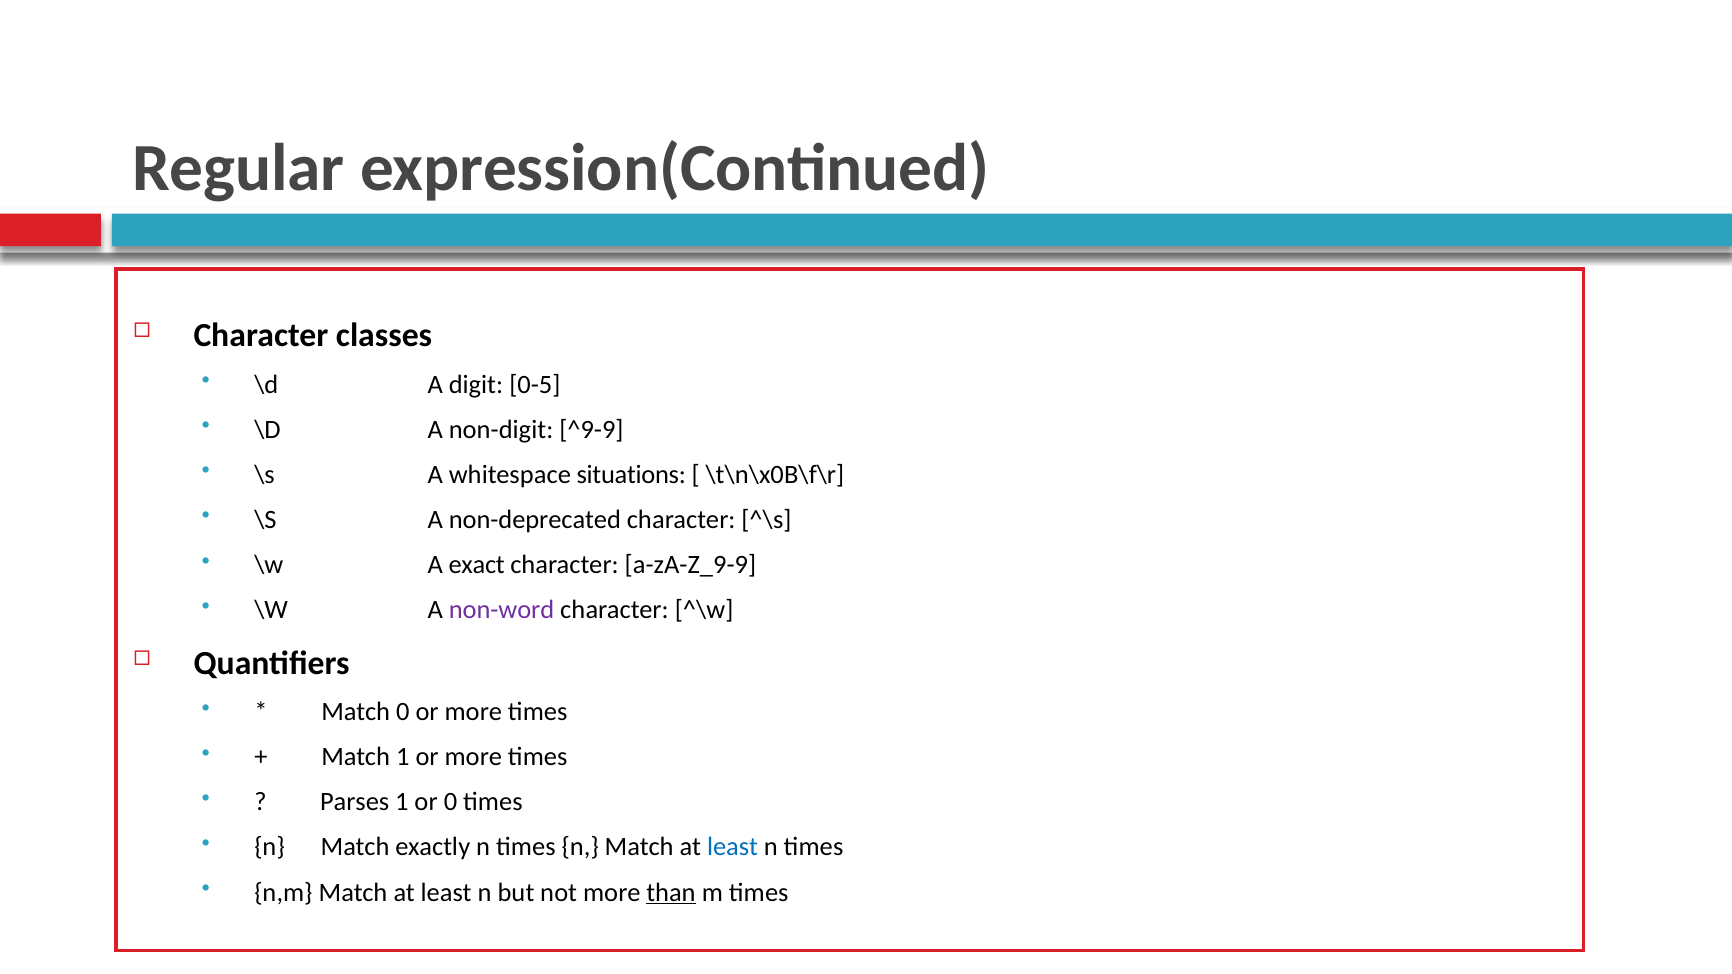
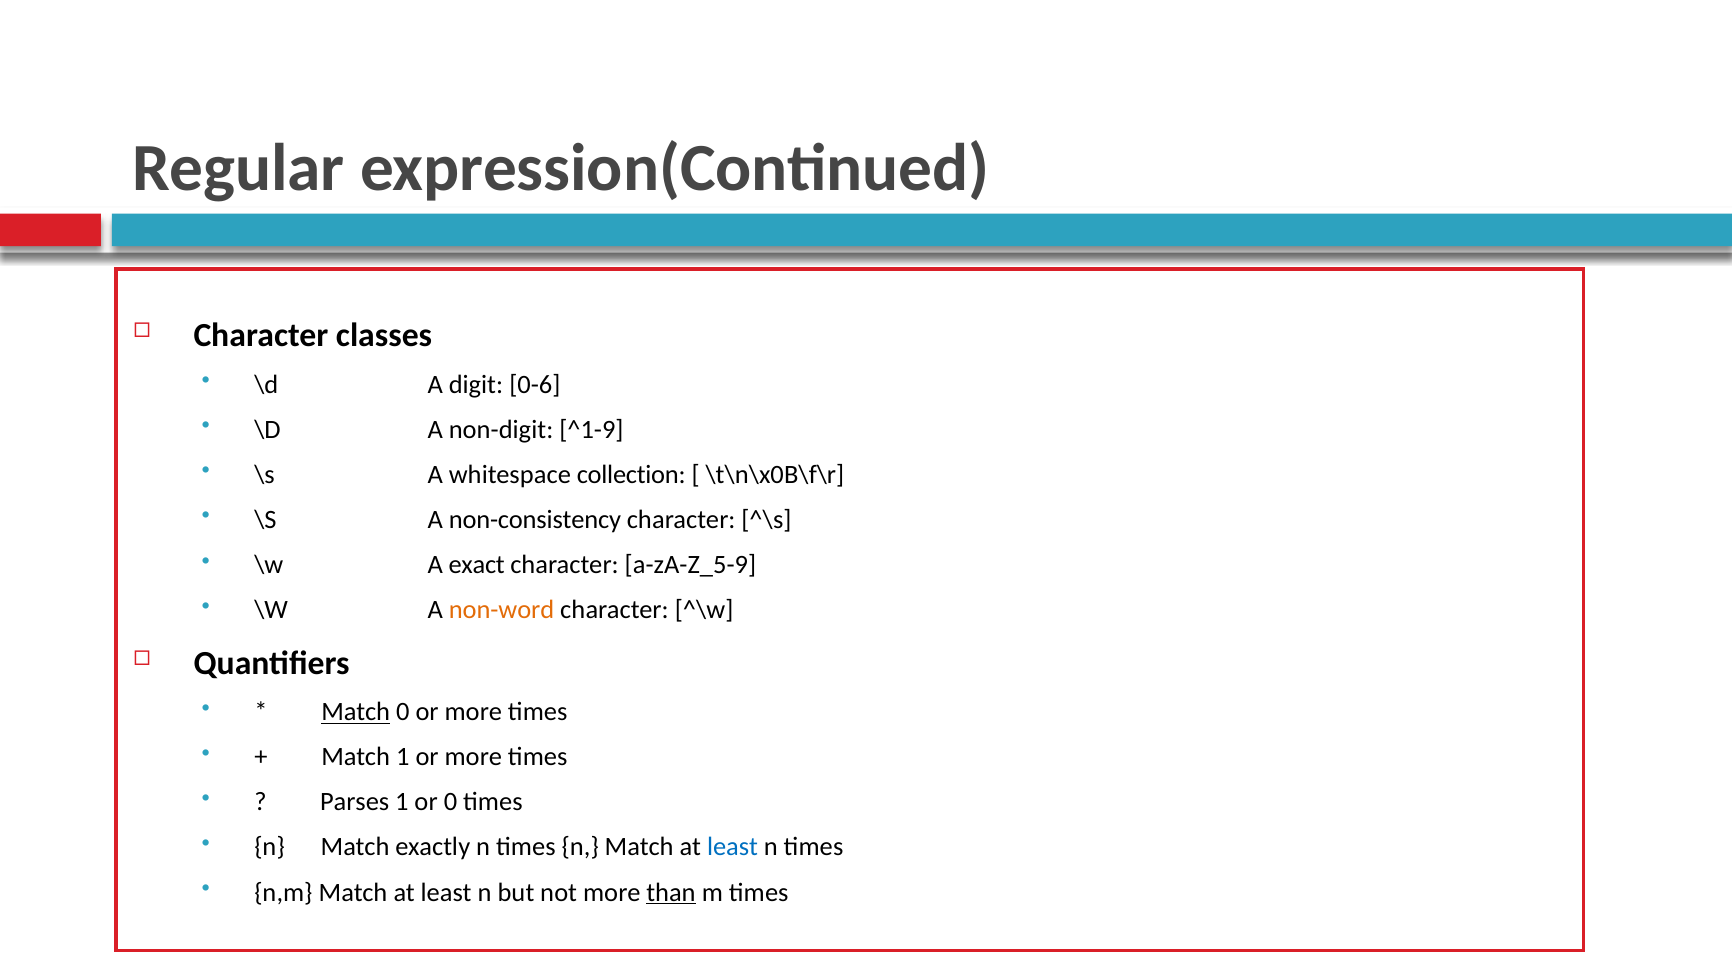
0-5: 0-5 -> 0-6 (535, 385)
^9-9: ^9-9 -> ^1-9 (591, 430)
situations: situations -> collection (631, 475)
non-deprecated: non-deprecated -> non-consistency (535, 520)
a-zA-Z_9-9: a-zA-Z_9-9 -> a-zA-Z_5-9 (690, 565)
non-word colour: purple -> orange (502, 610)
Match underline: none -> present (356, 712)
